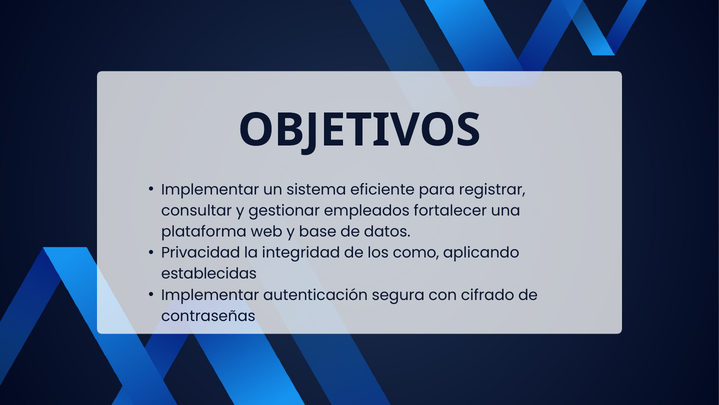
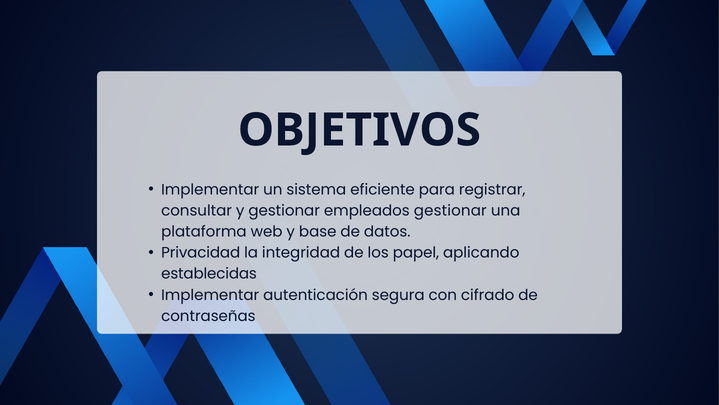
empleados fortalecer: fortalecer -> gestionar (450, 210)
como: como -> papel (416, 253)
